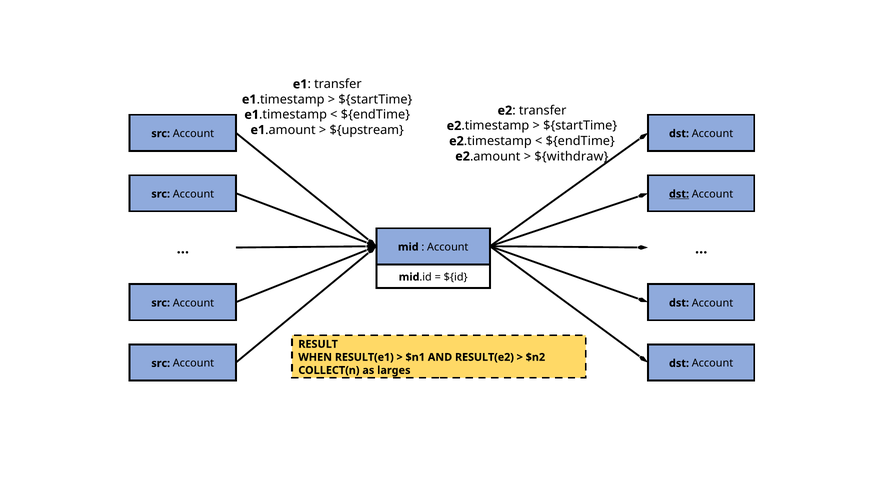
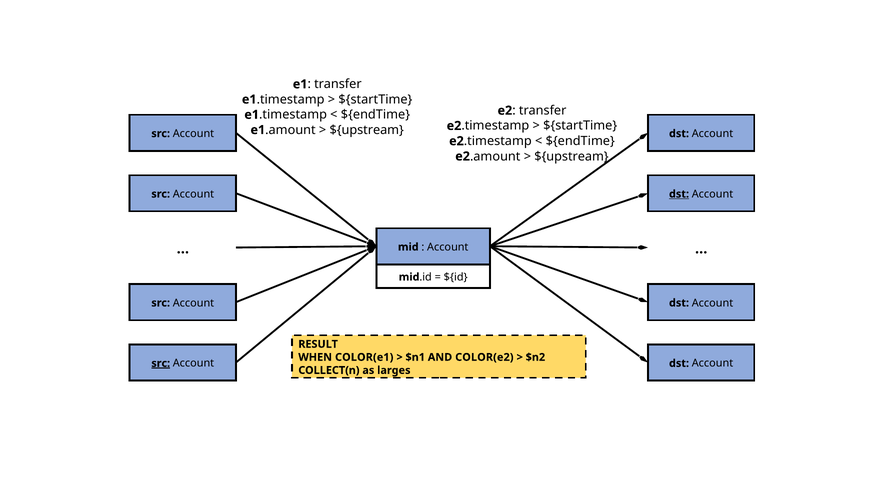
${withdraw: ${withdraw -> ${upstream (572, 156)
RESULT(e1: RESULT(e1 -> COLOR(e1 (364, 357)
RESULT(e2: RESULT(e2 -> COLOR(e2 (484, 357)
src underline: none -> present (161, 363)
